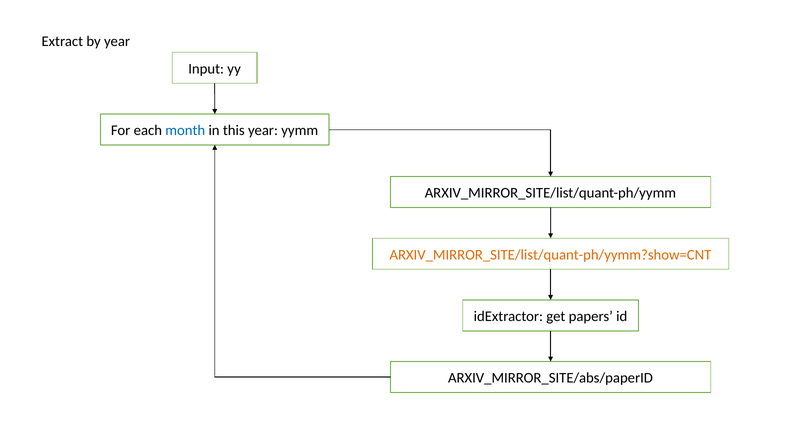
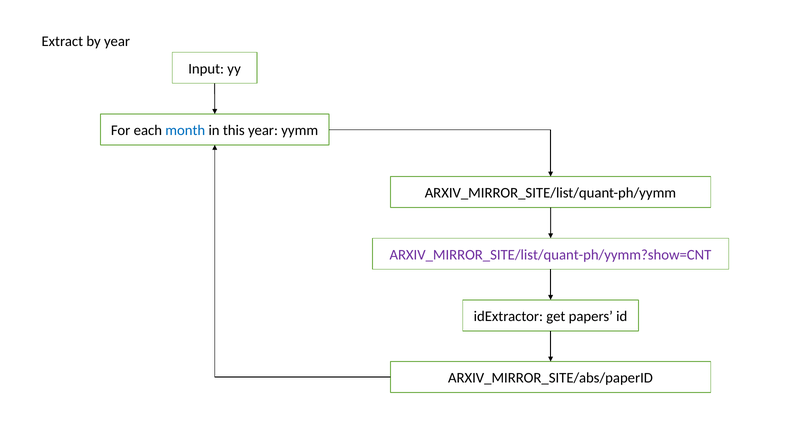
ARXIV_MIRROR_SITE/list/quant-ph/yymm?show=CNT colour: orange -> purple (550, 255)
